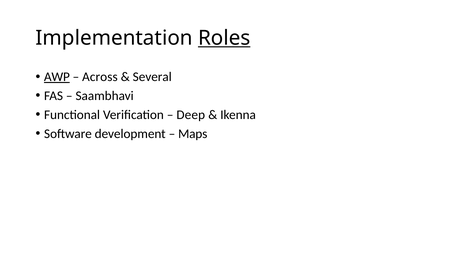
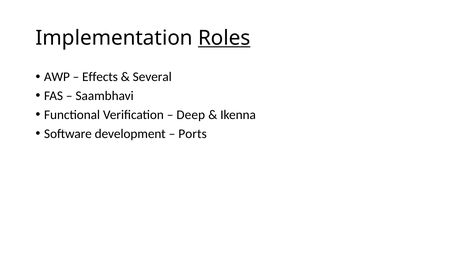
AWP underline: present -> none (57, 77)
Across: Across -> Effects (100, 77)
Maps: Maps -> Ports (193, 134)
